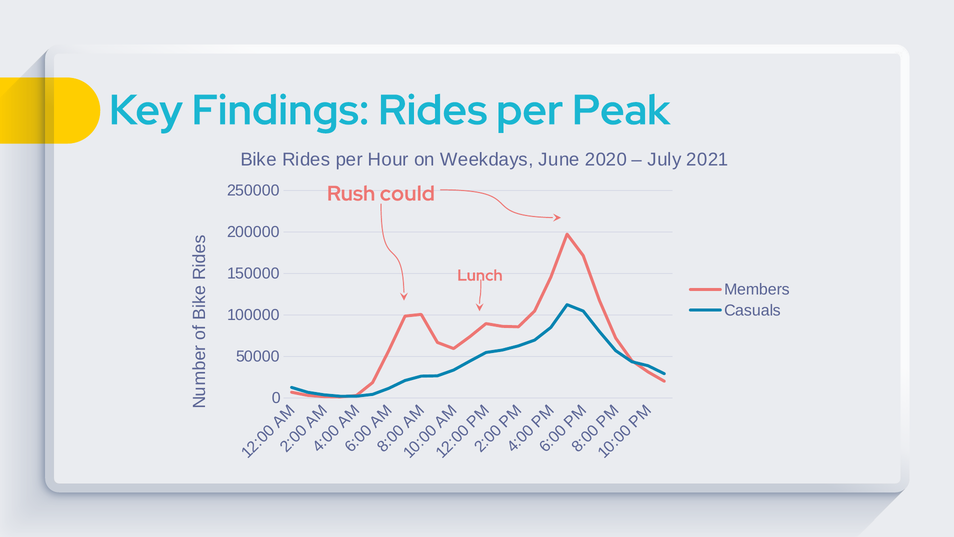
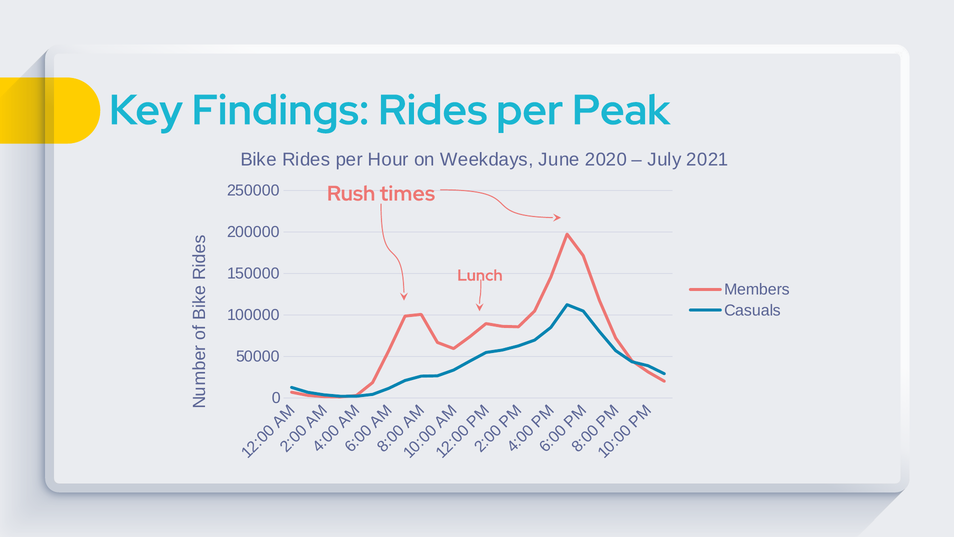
could: could -> times (407, 193)
